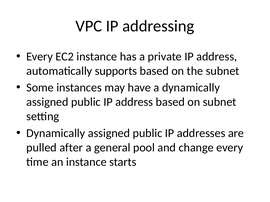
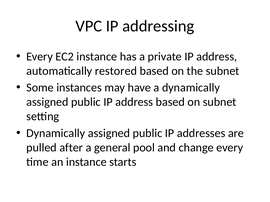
supports: supports -> restored (116, 71)
